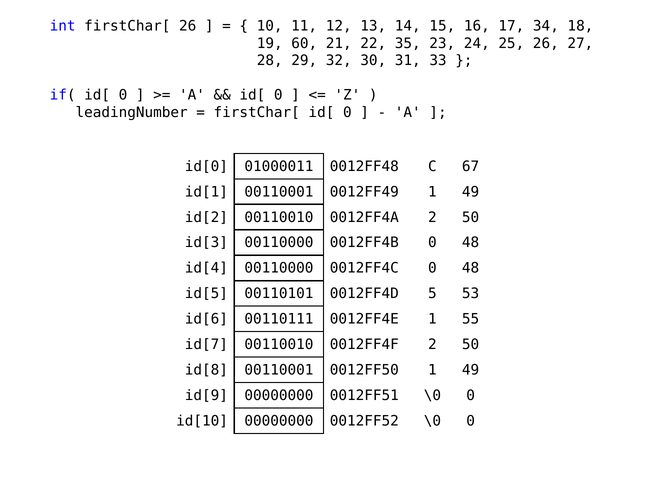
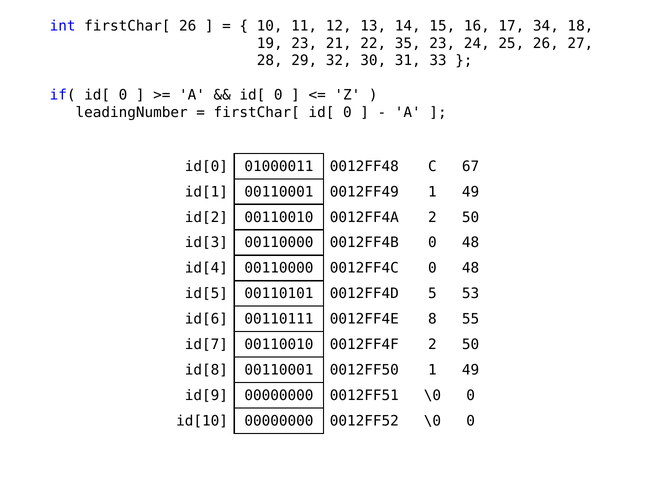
19 60: 60 -> 23 (304, 43)
0012FF4E 1: 1 -> 8 (432, 319)
